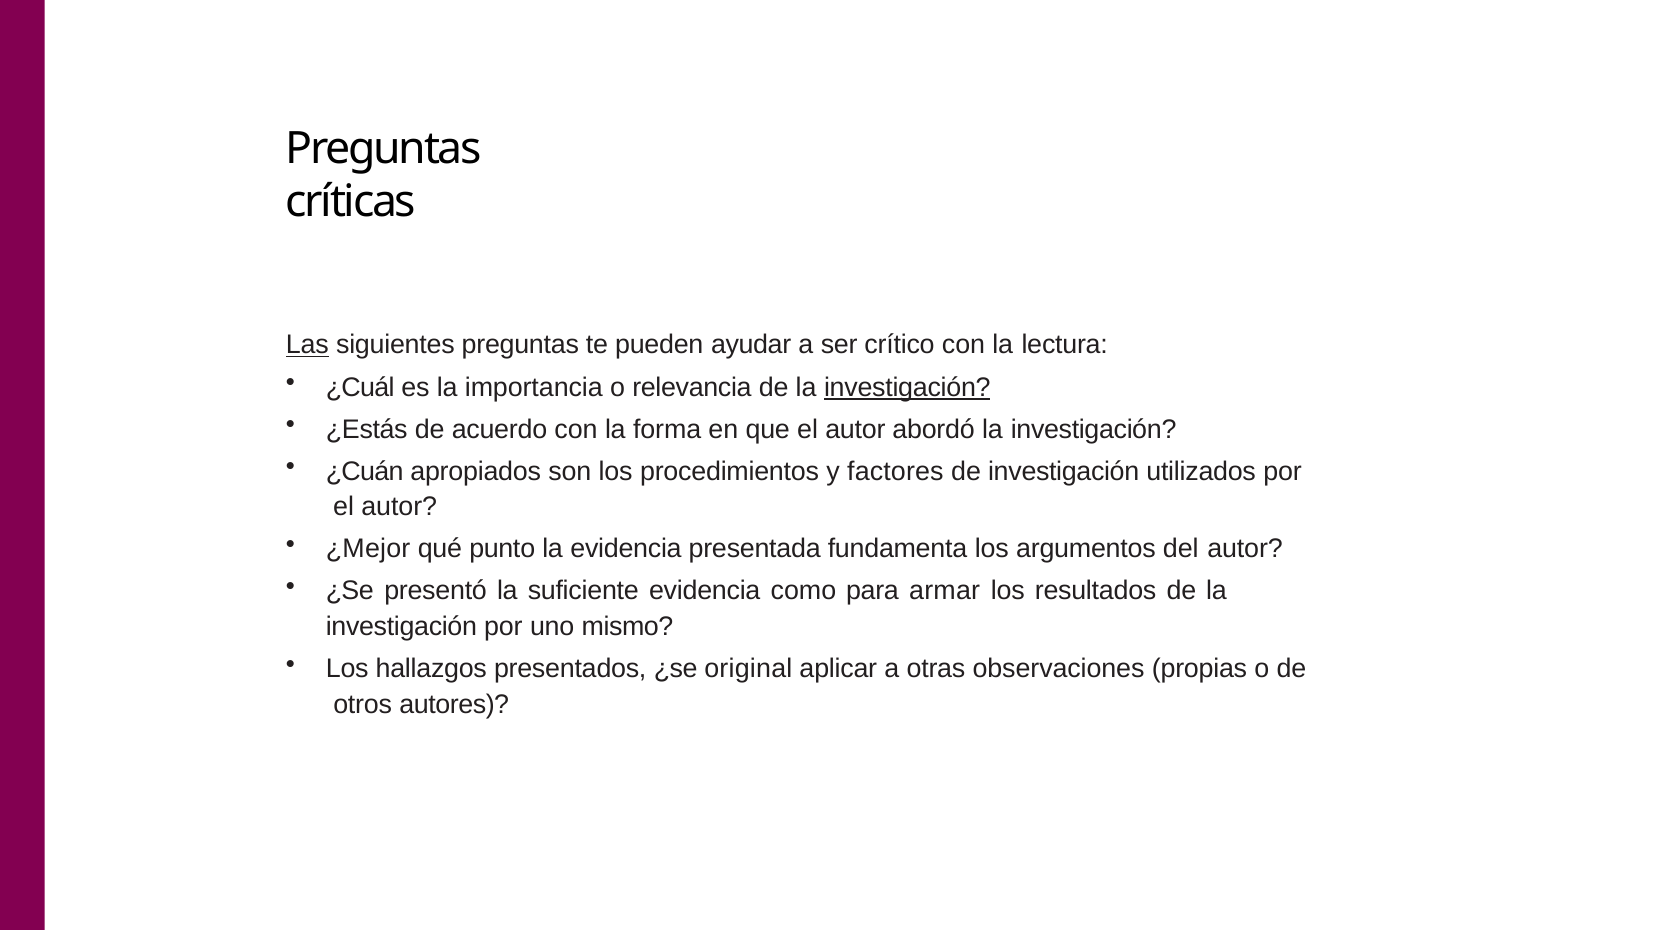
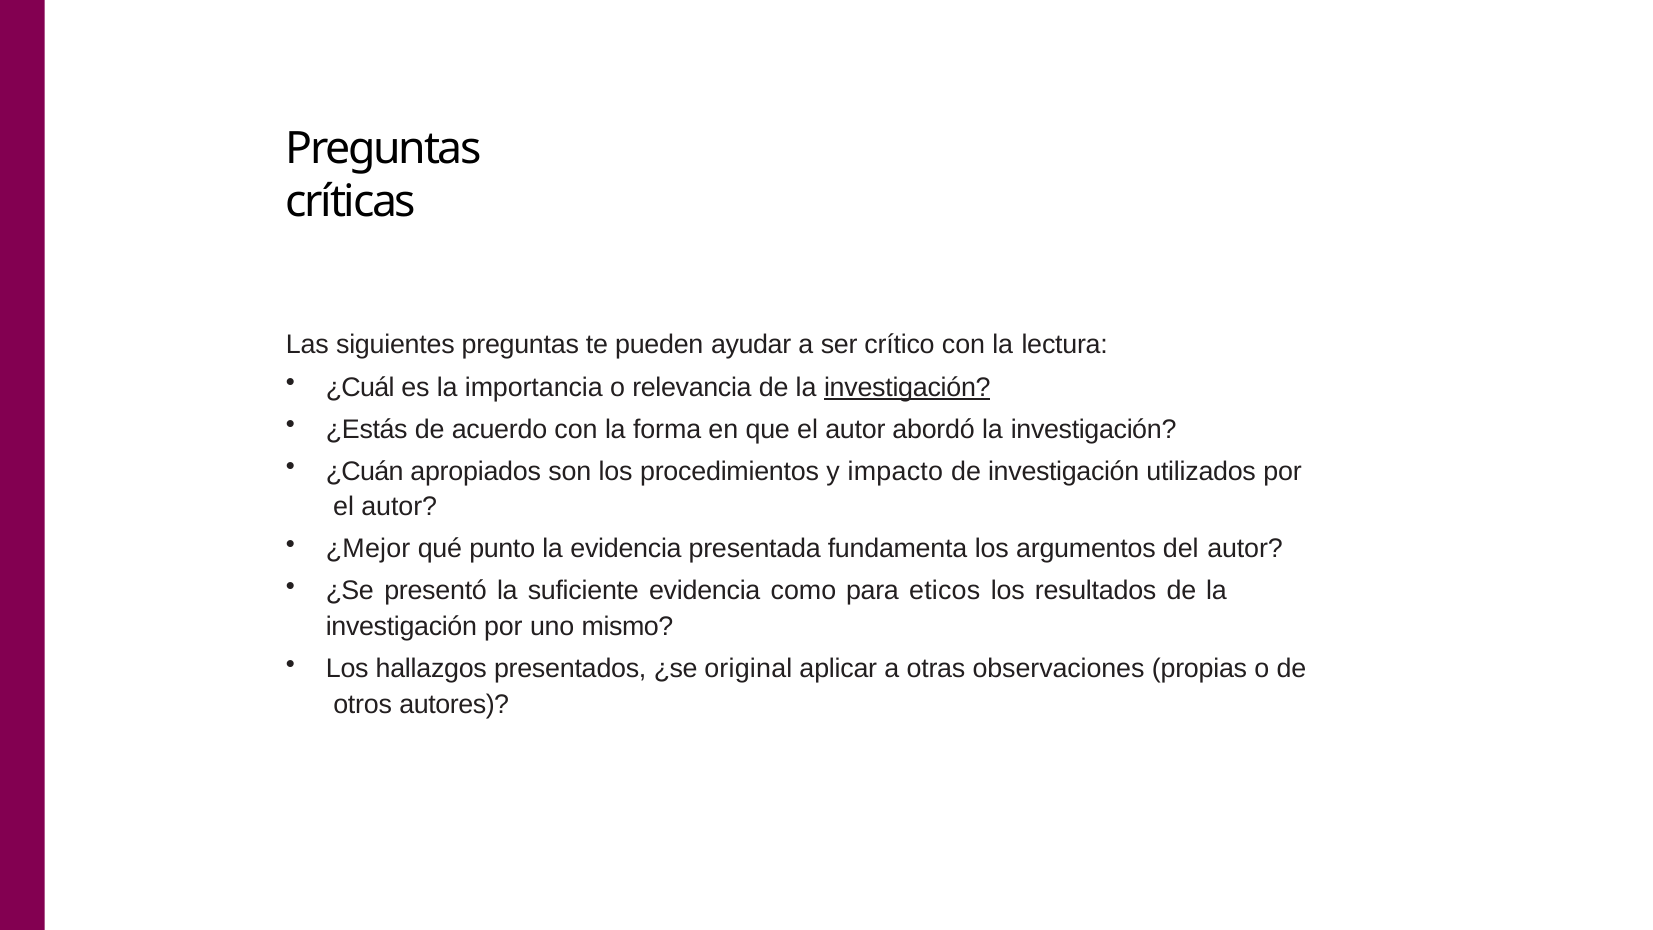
Las underline: present -> none (307, 345)
factores: factores -> impacto (895, 471)
armar: armar -> eticos (945, 591)
